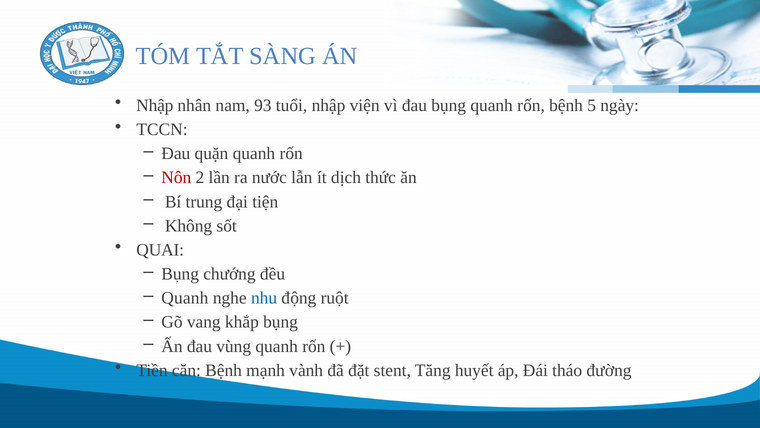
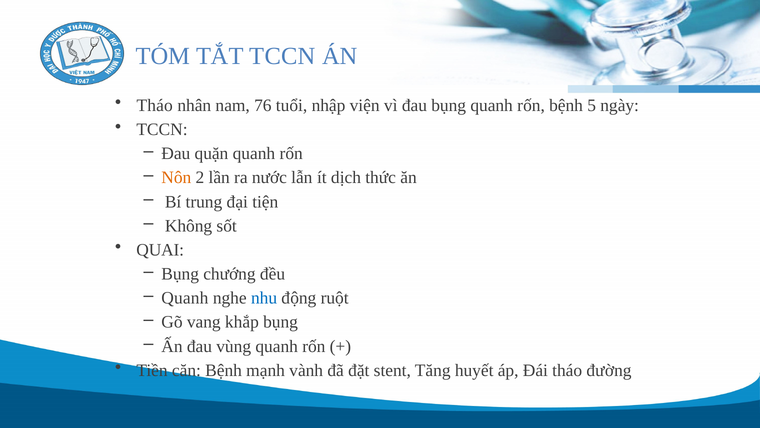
TẮT SÀNG: SÀNG -> TCCN (283, 56)
Nhập: Nhập -> Tháo (155, 105)
93: 93 -> 76 (263, 105)
Nôn colour: red -> orange (176, 178)
